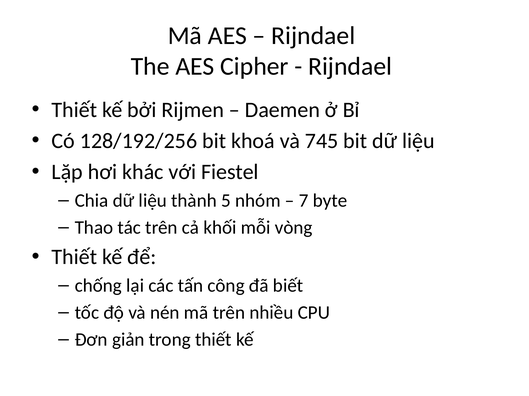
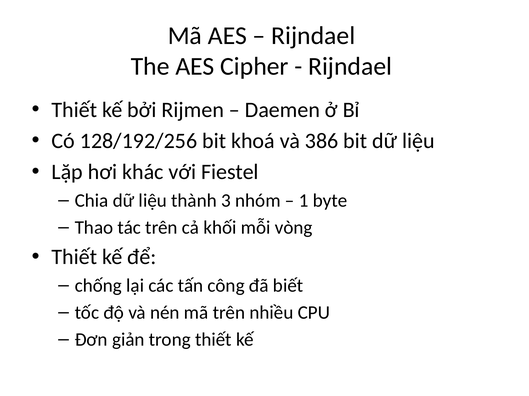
745: 745 -> 386 (322, 141)
5: 5 -> 3 (226, 201)
7: 7 -> 1 (304, 201)
